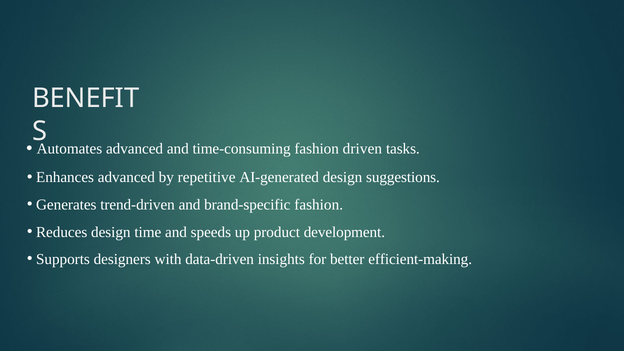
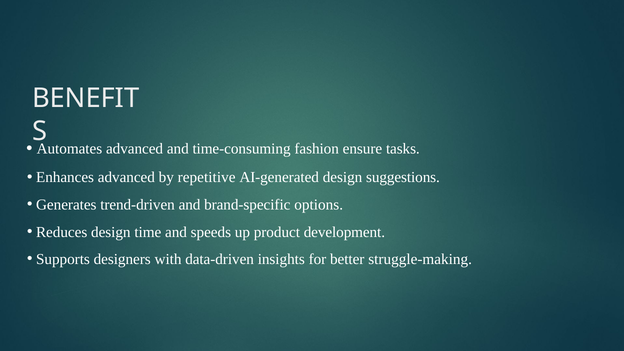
driven: driven -> ensure (362, 149)
brand-specific fashion: fashion -> options (319, 205)
efficient-making: efficient-making -> struggle-making (420, 259)
